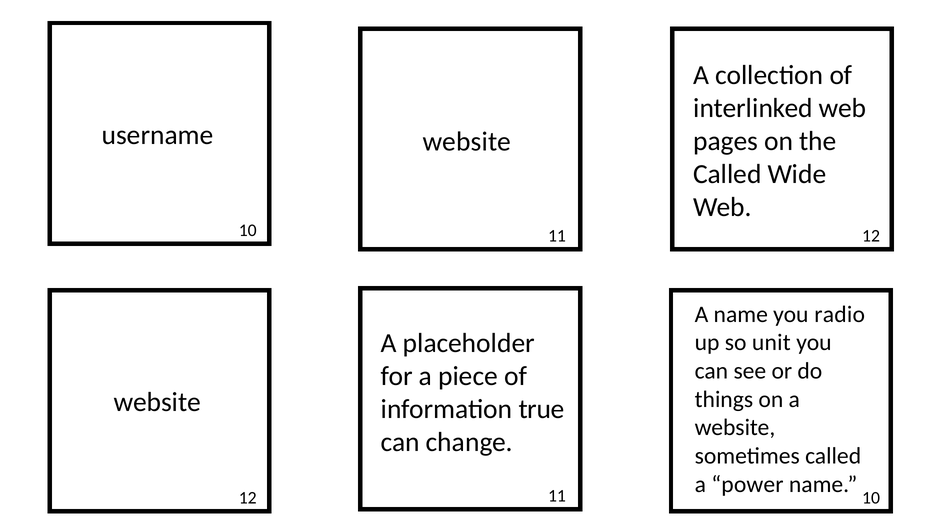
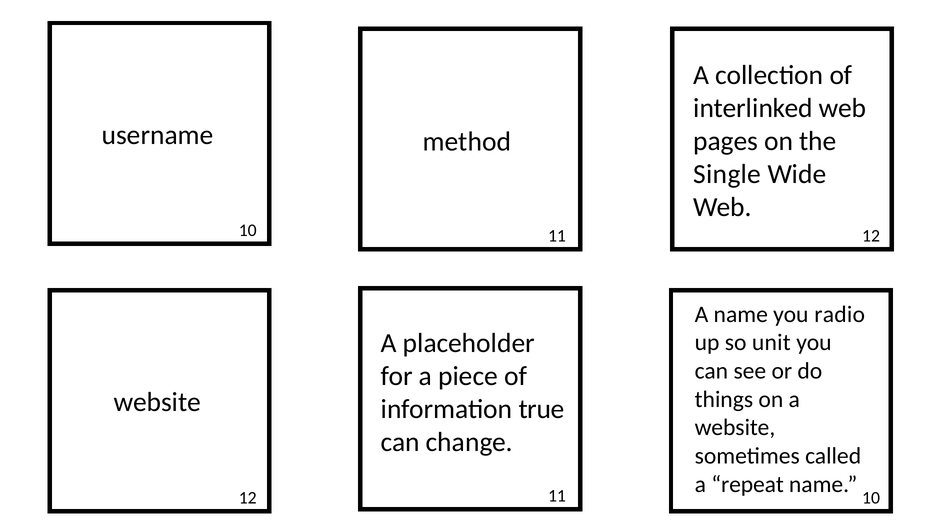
website: website -> method (467, 142)
Called: Called -> Single (727, 174)
power: power -> repeat (748, 484)
